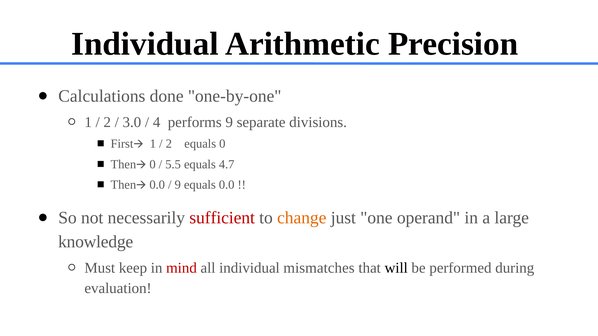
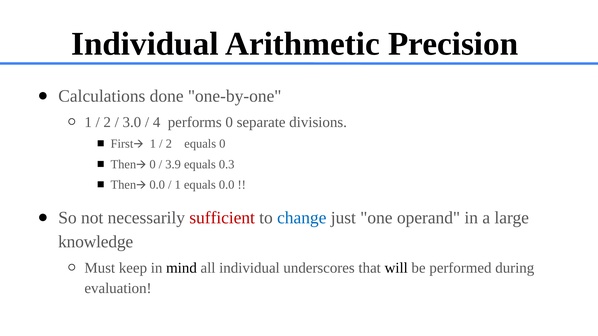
performs 9: 9 -> 0 (229, 122)
5.5: 5.5 -> 3.9 (173, 165)
4.7: 4.7 -> 0.3 (227, 165)
9: 9 -> 1 (178, 185)
change colour: orange -> blue (302, 218)
mind colour: red -> black (181, 268)
mismatches: mismatches -> underscores (319, 268)
